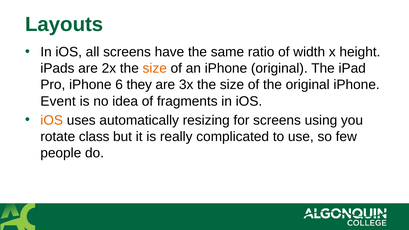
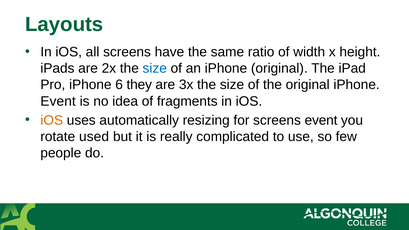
size colour: orange -> blue (155, 68)
screens using: using -> event (321, 120)
class: class -> used (94, 137)
